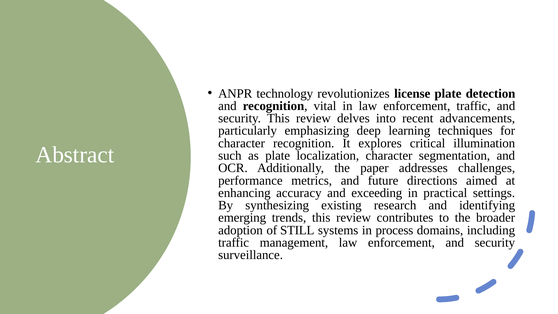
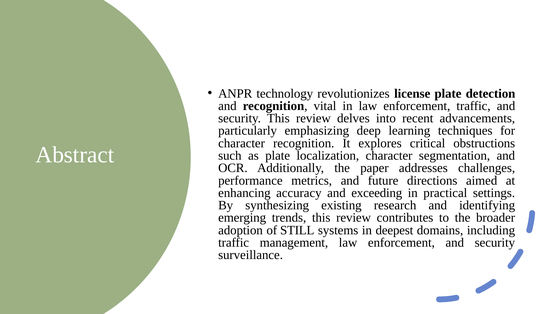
illumination: illumination -> obstructions (484, 143)
process: process -> deepest (394, 230)
